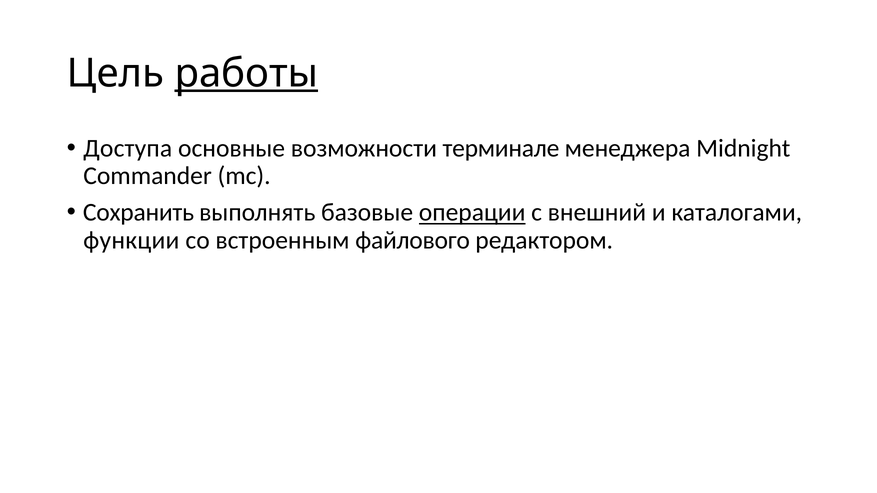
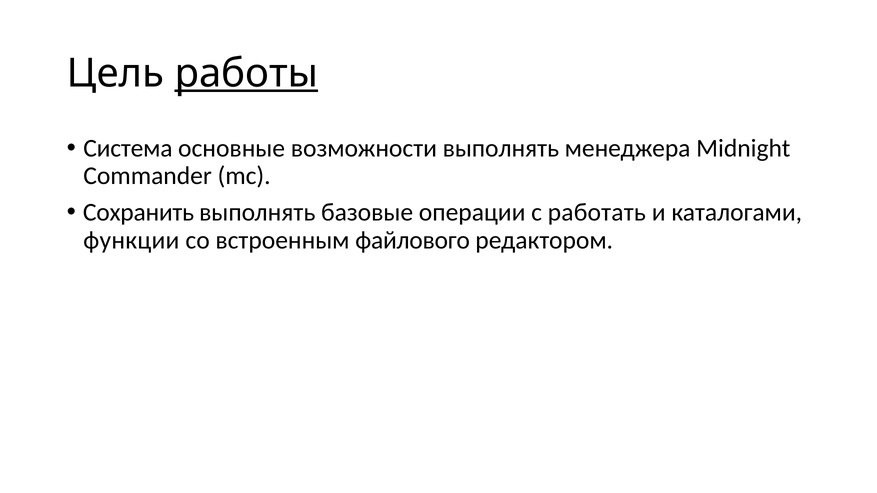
Доступа: Доступа -> Система (128, 148)
возможности терминале: терминале -> выполнять (501, 148)
операции underline: present -> none (472, 213)
внешний: внешний -> работать (597, 213)
